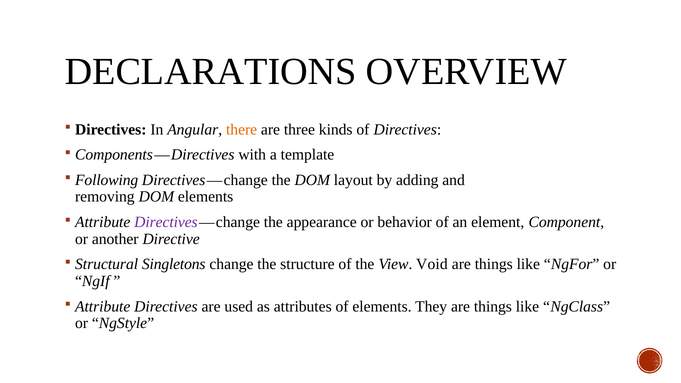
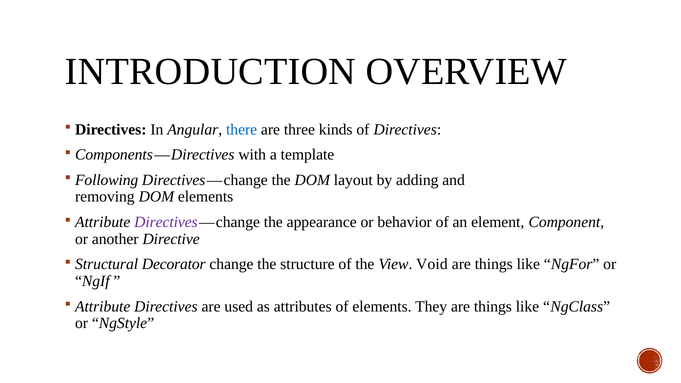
DECLARATIONS: DECLARATIONS -> INTRODUCTION (210, 72)
there colour: orange -> blue (242, 129)
Singletons: Singletons -> Decorator (174, 264)
